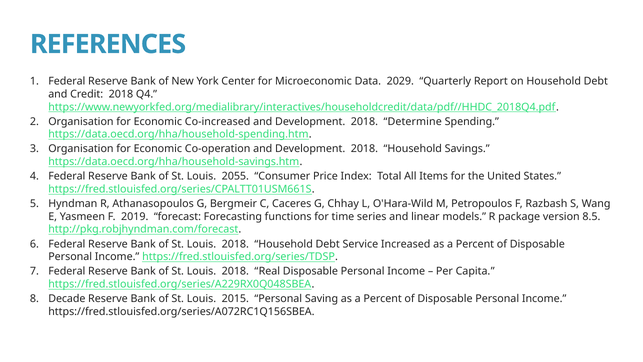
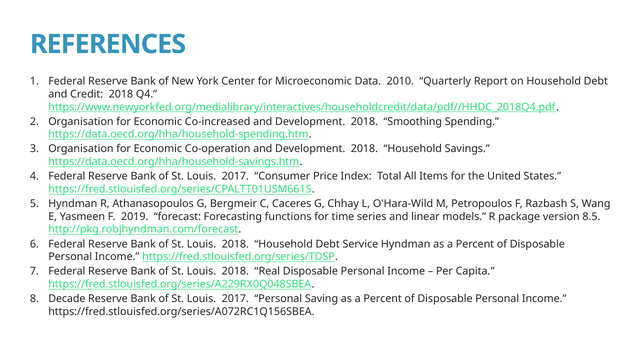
2029: 2029 -> 2010 (400, 81)
Determine: Determine -> Smoothing (413, 121)
2055: 2055 -> 2017 (235, 176)
Service Increased: Increased -> Hyndman (406, 244)
2015: 2015 -> 2017 (235, 299)
